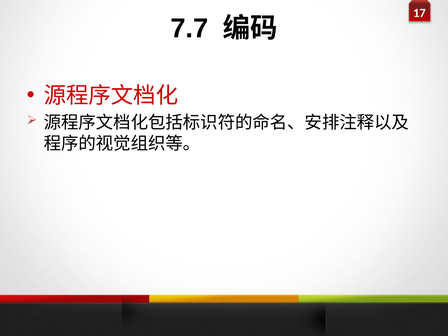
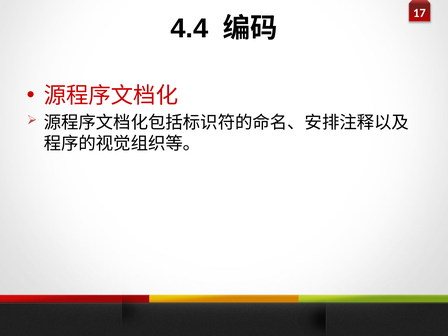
7.7: 7.7 -> 4.4 (189, 29)
